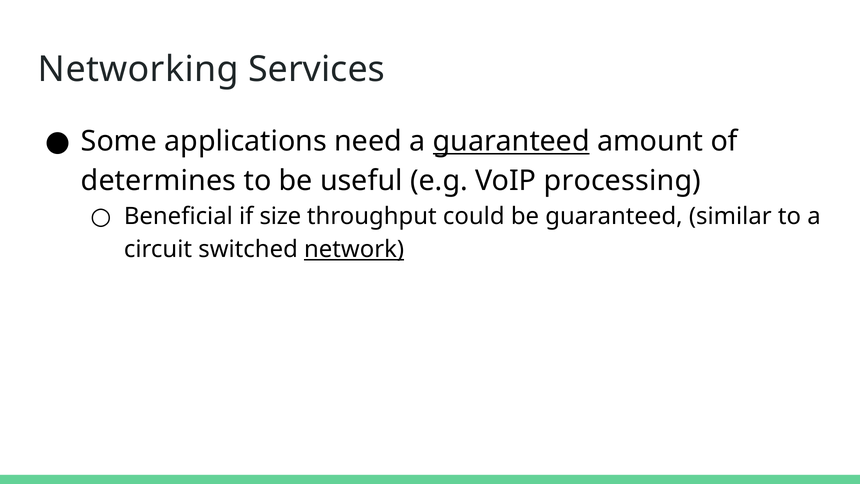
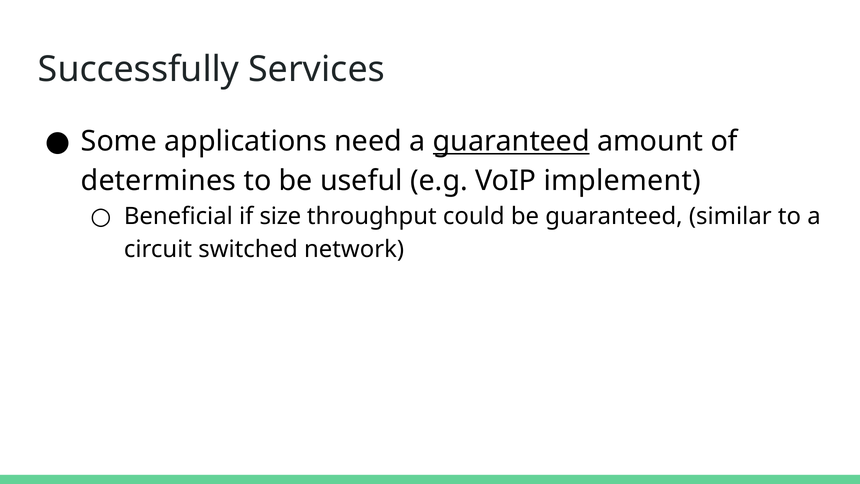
Networking: Networking -> Successfully (139, 70)
processing: processing -> implement (622, 181)
network underline: present -> none (354, 249)
